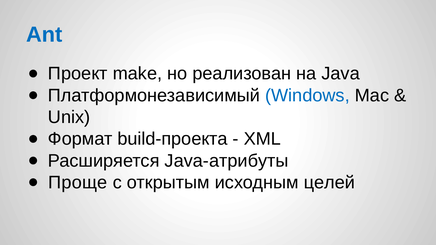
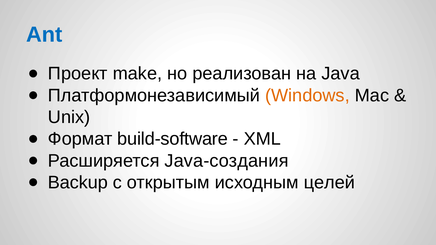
Windows colour: blue -> orange (307, 96)
build-проекта: build-проекта -> build-software (173, 139)
Java-атрибуты: Java-атрибуты -> Java-создания (227, 161)
Проще: Проще -> Backup (78, 183)
